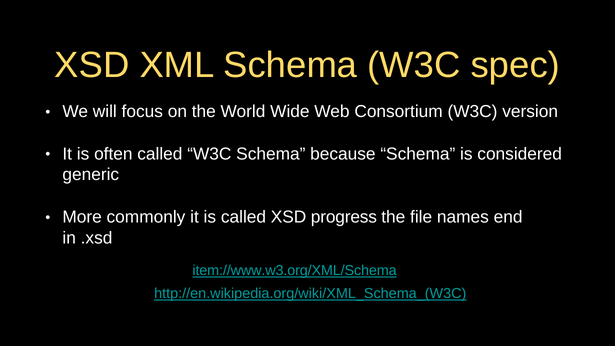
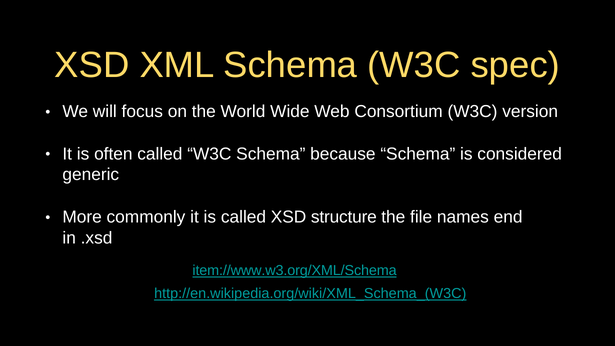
progress: progress -> structure (344, 217)
